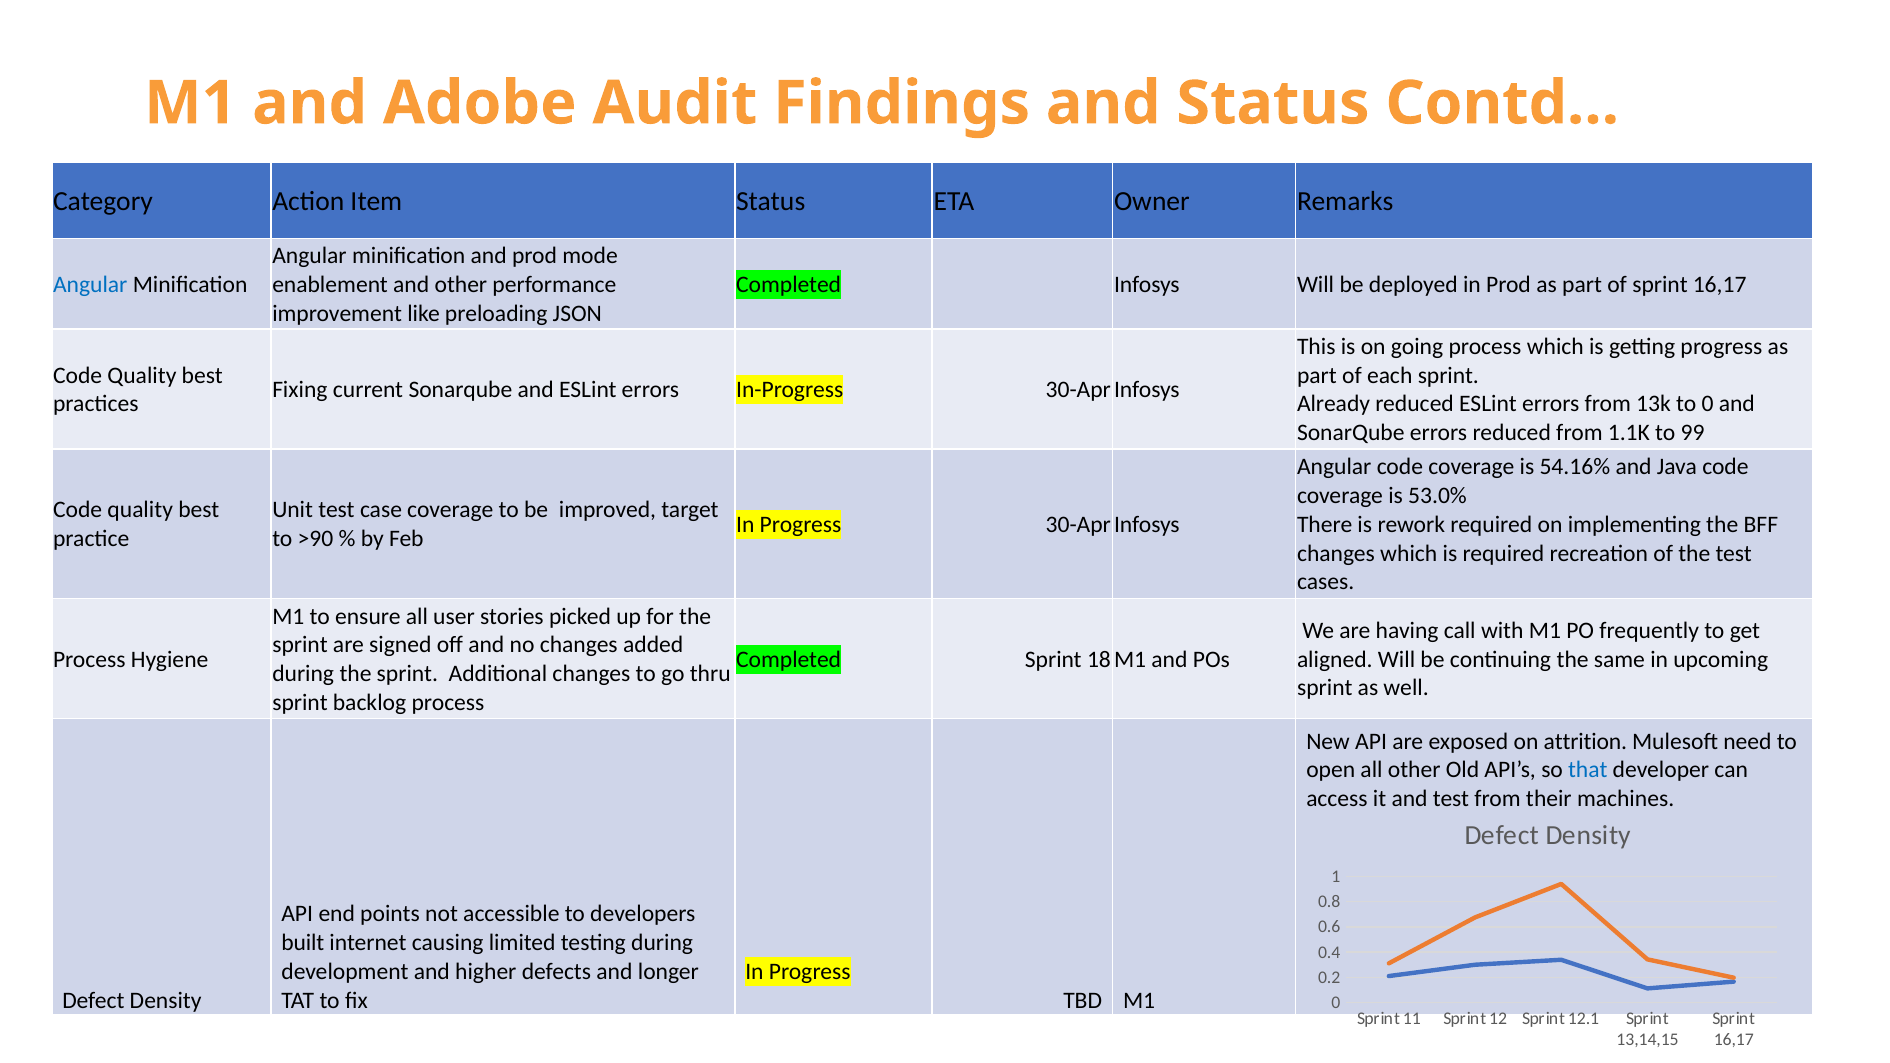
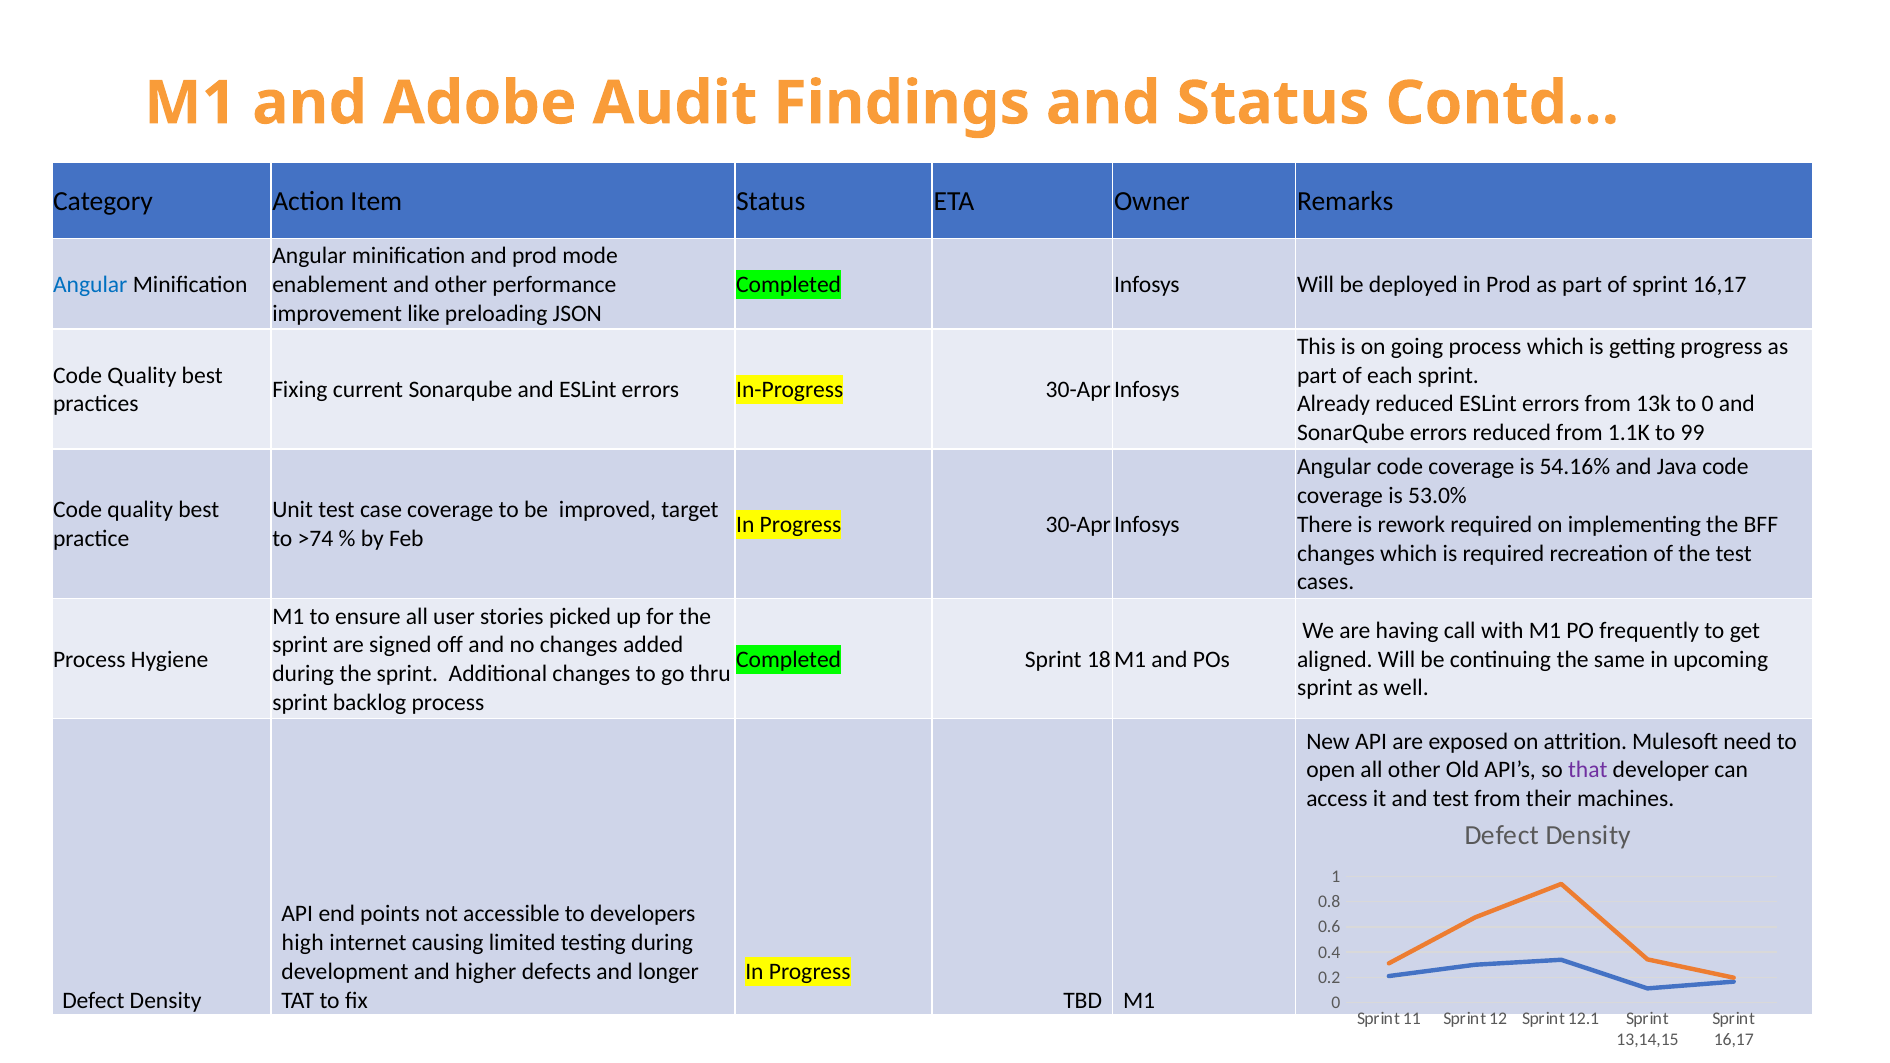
>90: >90 -> >74 (315, 539)
that colour: blue -> purple (1588, 770)
built: built -> high (303, 943)
